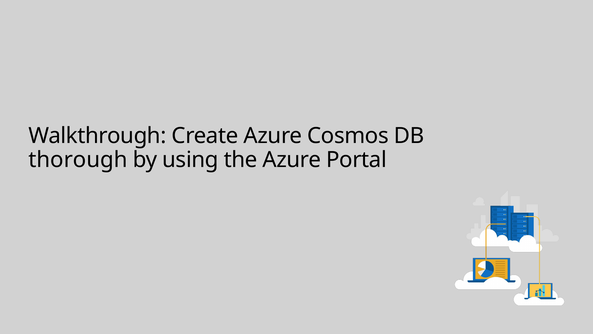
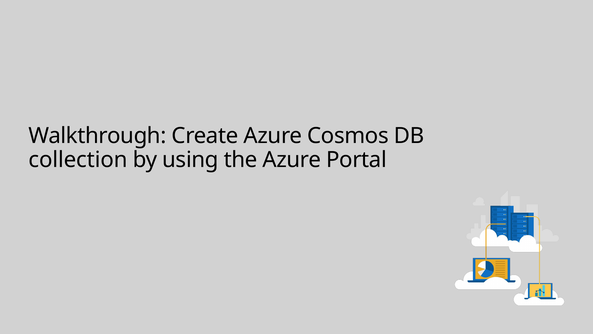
thorough: thorough -> collection (78, 160)
